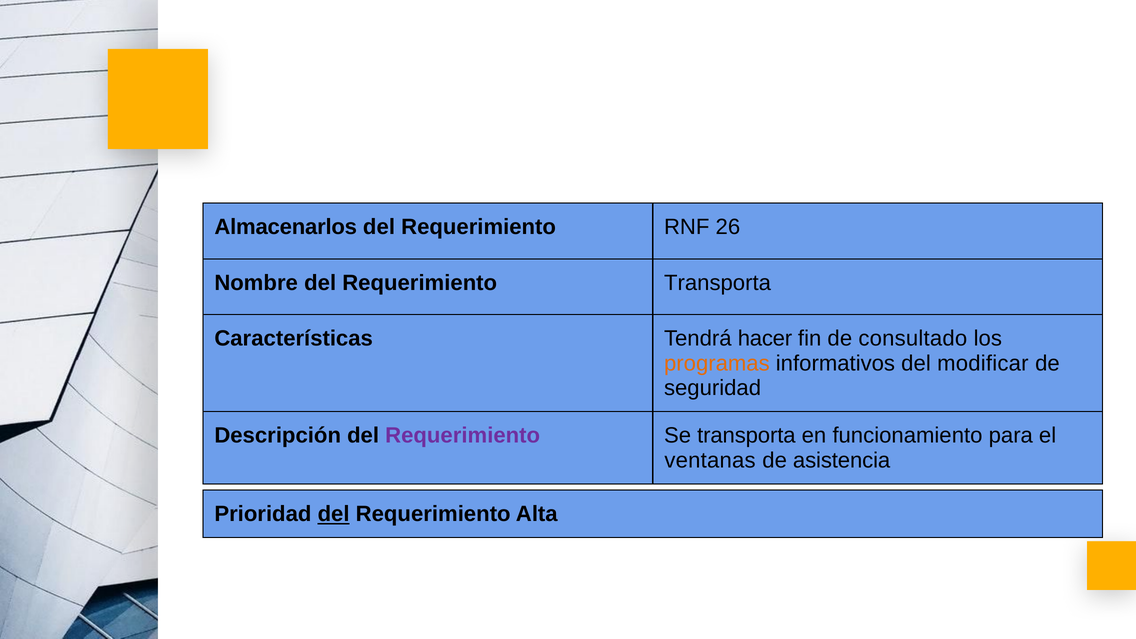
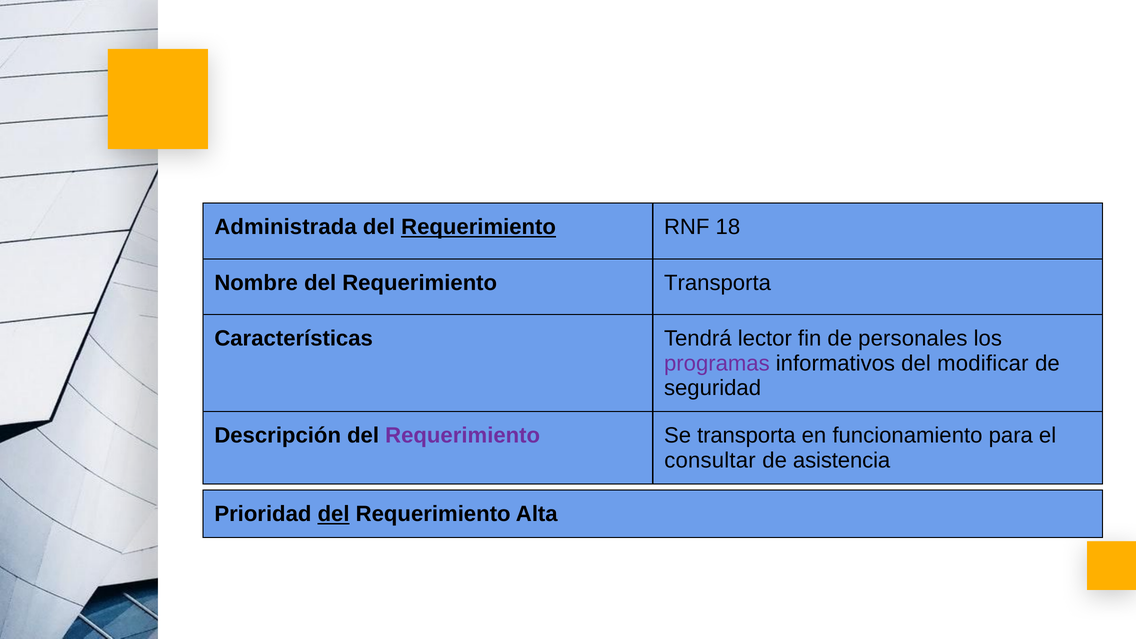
Almacenarlos: Almacenarlos -> Administrada (286, 227)
Requerimiento underline: none -> present (479, 227)
26: 26 -> 18 (728, 227)
hacer: hacer -> lector (765, 339)
consultado: consultado -> personales (913, 339)
programas colour: orange -> purple (717, 363)
ventanas: ventanas -> consultar (710, 461)
